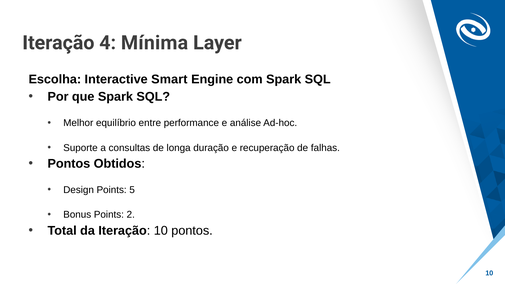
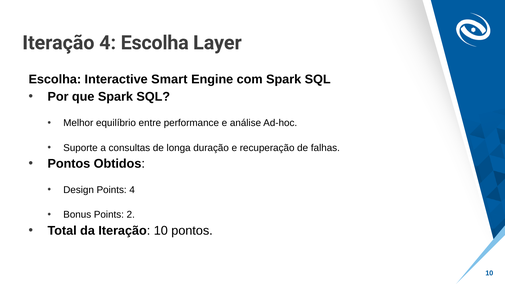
4 Mínima: Mínima -> Escolha (155, 43)
Points 5: 5 -> 4 (132, 190)
